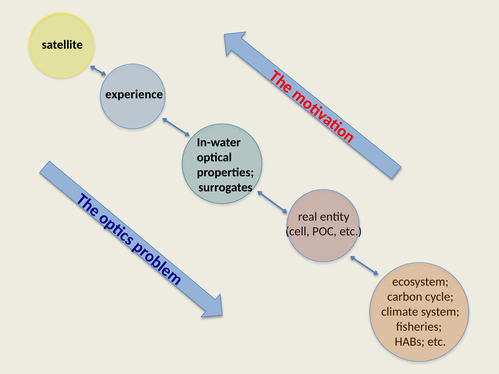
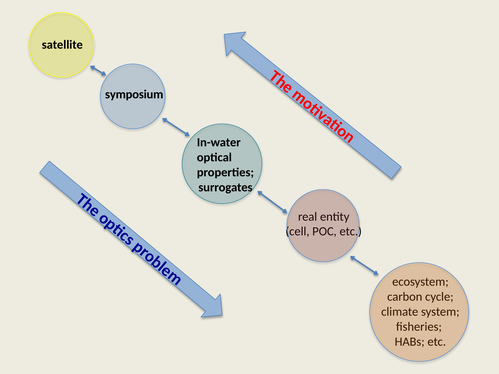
experience: experience -> symposium (134, 95)
